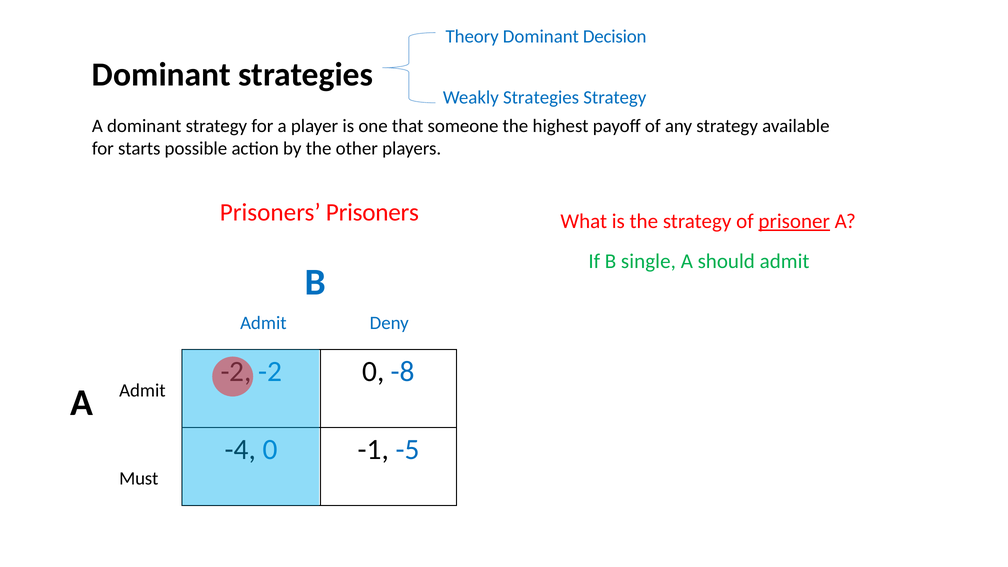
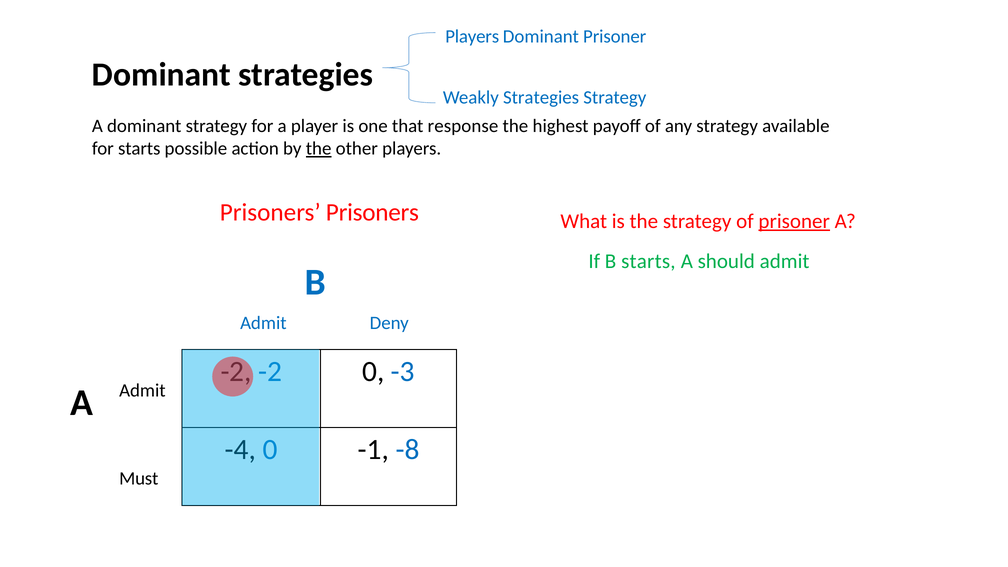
Theory: Theory -> Players (472, 37)
Dominant Decision: Decision -> Prisoner (615, 37)
someone: someone -> response (463, 126)
the underline: none -> present (319, 149)
B single: single -> starts (648, 261)
-8: -8 -> -3 (403, 371)
-5: -5 -> -8 (407, 449)
